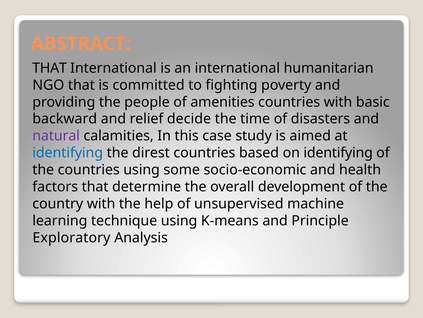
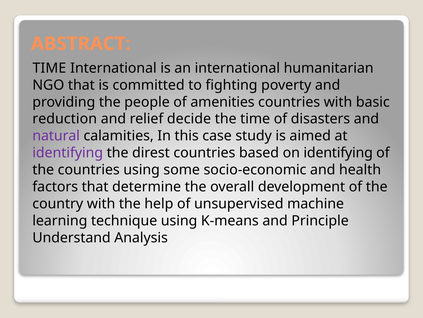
THAT: THAT -> TIME (49, 68)
backward: backward -> reduction (65, 119)
identifying colour: blue -> purple (68, 153)
Exploratory: Exploratory -> Understand (72, 237)
